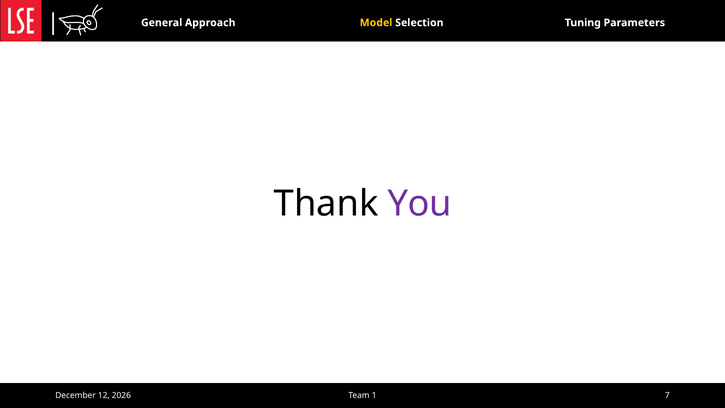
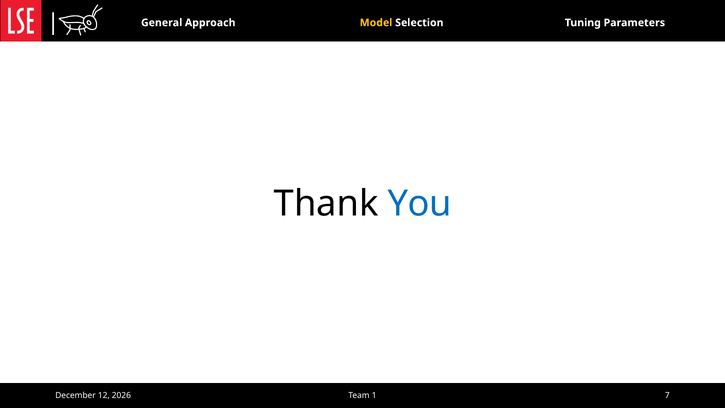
You colour: purple -> blue (420, 204)
